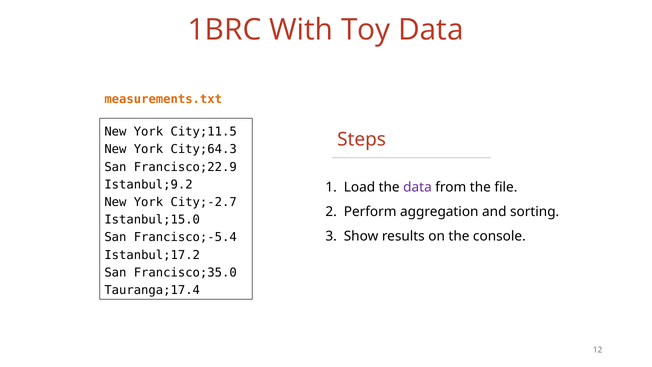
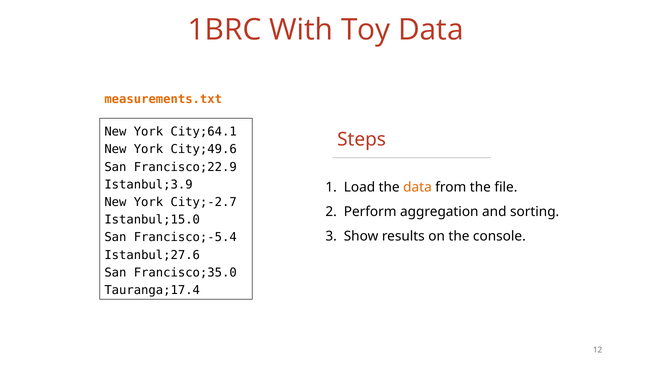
City;11.5: City;11.5 -> City;64.1 (204, 132)
City;64.3: City;64.3 -> City;49.6 (204, 149)
Istanbul;9.2: Istanbul;9.2 -> Istanbul;3.9 (149, 184)
data colour: purple -> orange (418, 187)
Istanbul;17.2: Istanbul;17.2 -> Istanbul;27.6 (152, 255)
